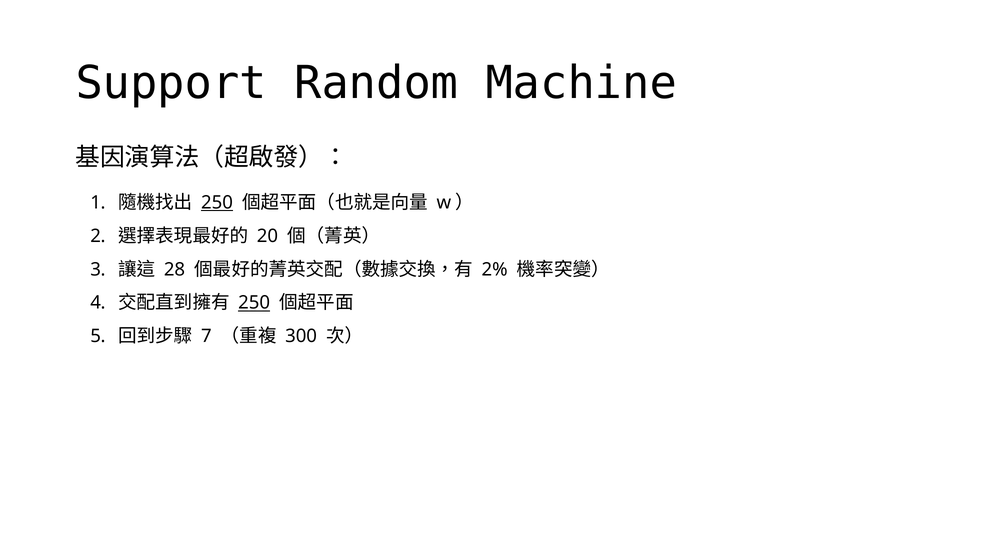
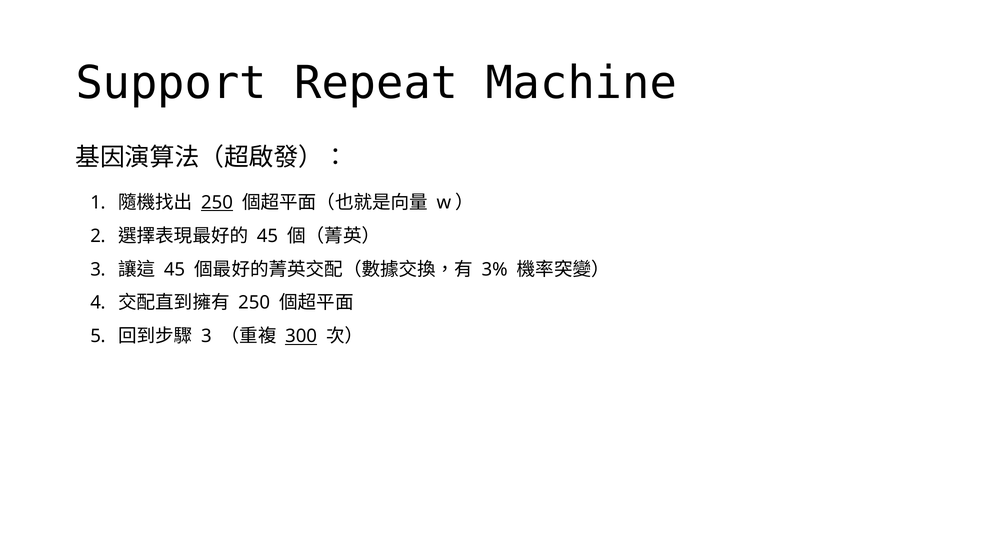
Random: Random -> Repeat (376, 83)
20: 20 -> 45 (267, 236)
28: 28 -> 45 (174, 269)
2%: 2% -> 3% (495, 269)
250 underline: present -> none (254, 303)
7: 7 -> 3 (206, 336)
300 underline: none -> present (301, 336)
